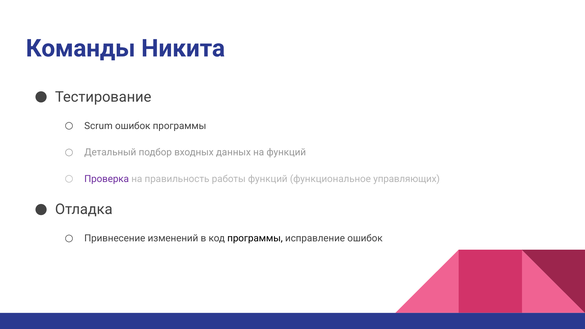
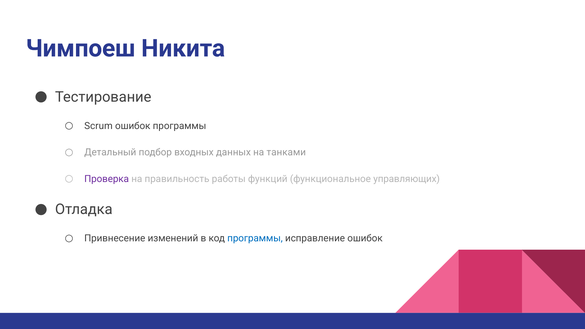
Команды: Команды -> Чимпоеш (81, 48)
на функций: функций -> танками (286, 152)
программы colour: black -> blue (255, 238)
